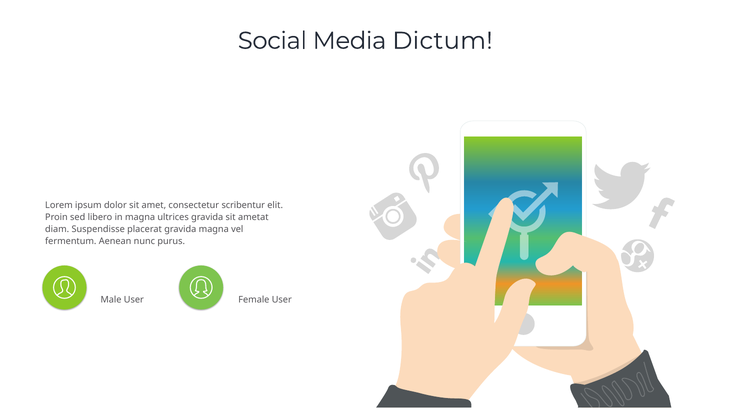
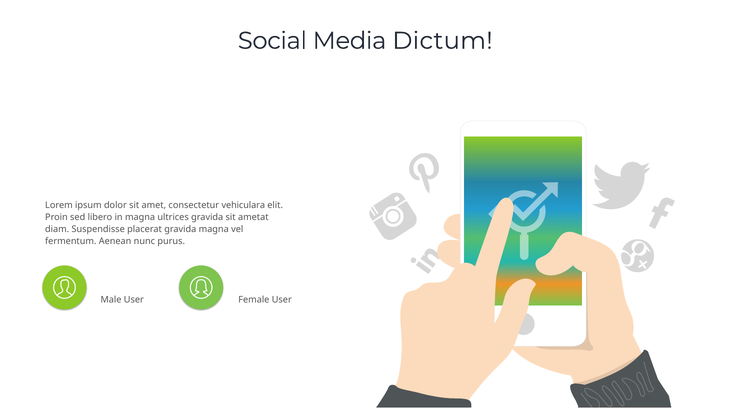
scribentur: scribentur -> vehiculara (243, 205)
